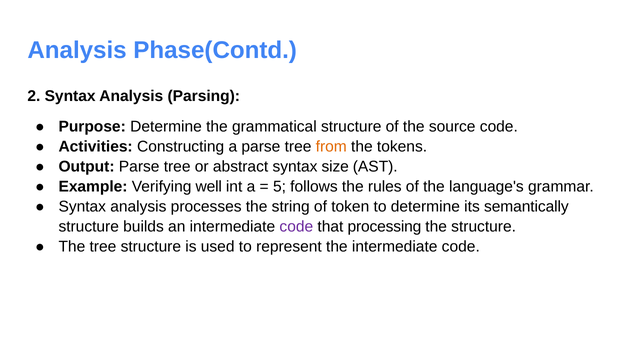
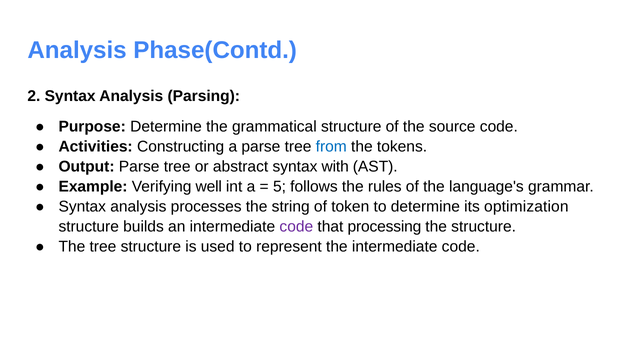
from colour: orange -> blue (331, 147)
size: size -> with (335, 167)
semantically: semantically -> optimization (526, 207)
